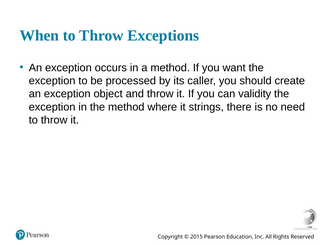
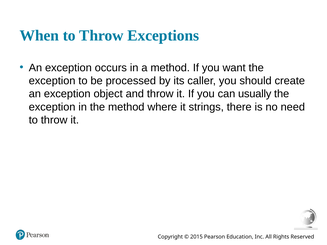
validity: validity -> usually (255, 94)
